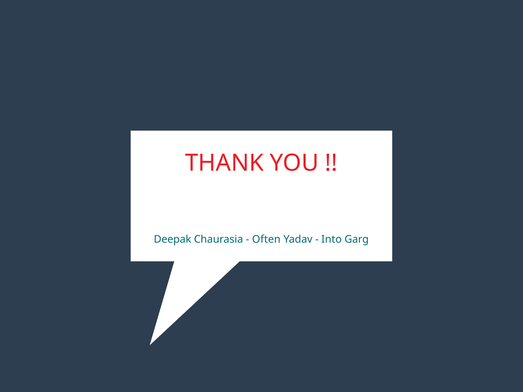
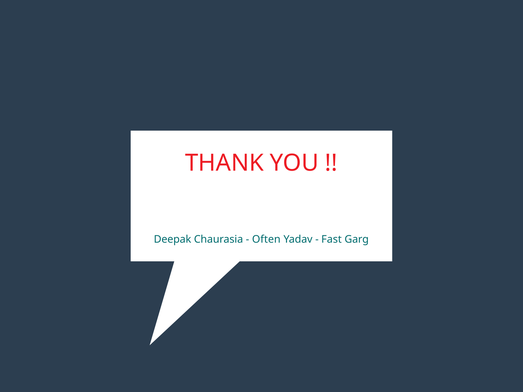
Into: Into -> Fast (332, 240)
